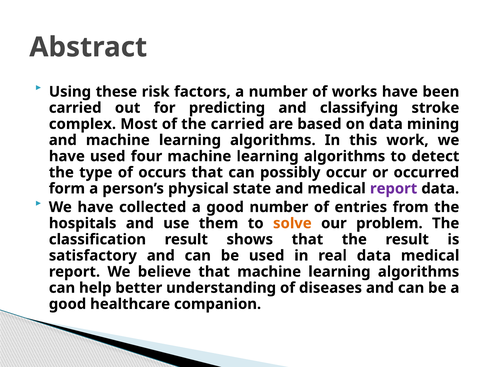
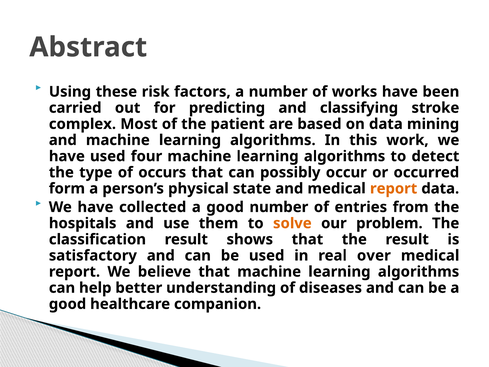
the carried: carried -> patient (238, 124)
report colour: purple -> orange (394, 188)
real data: data -> over (374, 255)
